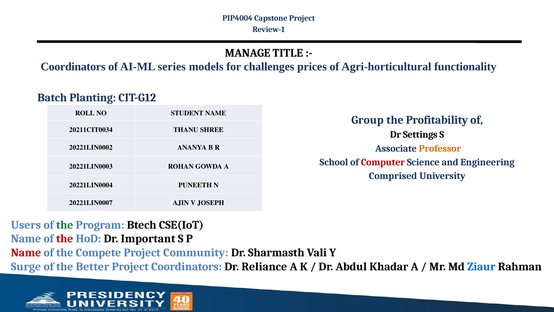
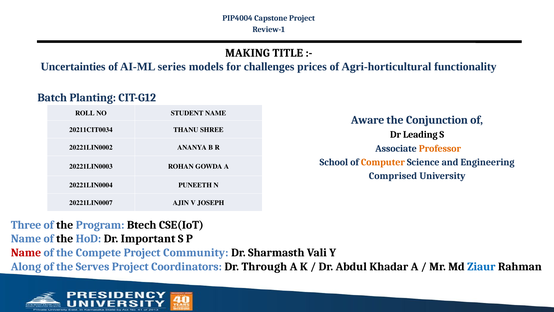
MANAGE: MANAGE -> MAKING (247, 53)
Coordinators: Coordinators -> Uncertainties (73, 67)
Group: Group -> Aware (368, 120)
Profitability: Profitability -> Conjunction (437, 120)
Settings: Settings -> Leading (420, 135)
Computer colour: red -> orange (383, 162)
Users: Users -> Three (26, 225)
the colour: green -> black (65, 225)
the colour: red -> black (65, 239)
Surge: Surge -> Along (26, 266)
Better: Better -> Serves (93, 266)
Reliance: Reliance -> Through (264, 266)
